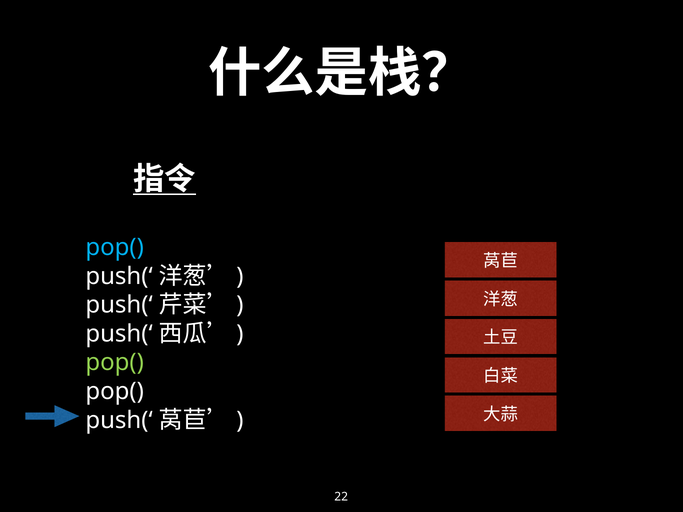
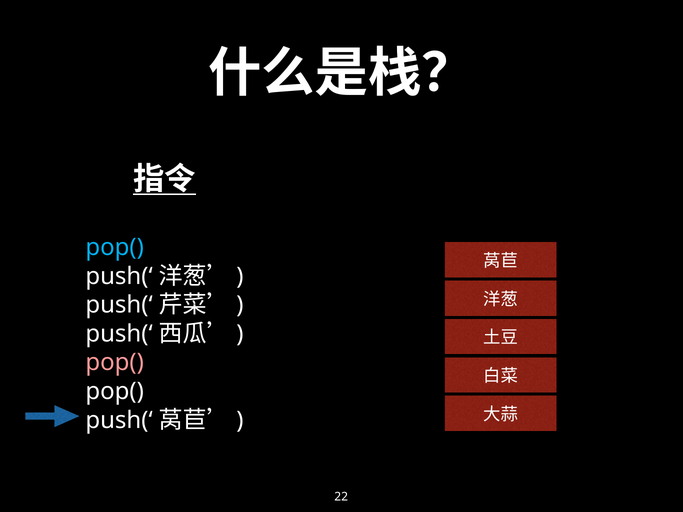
pop( colour: light green -> pink (115, 363)
